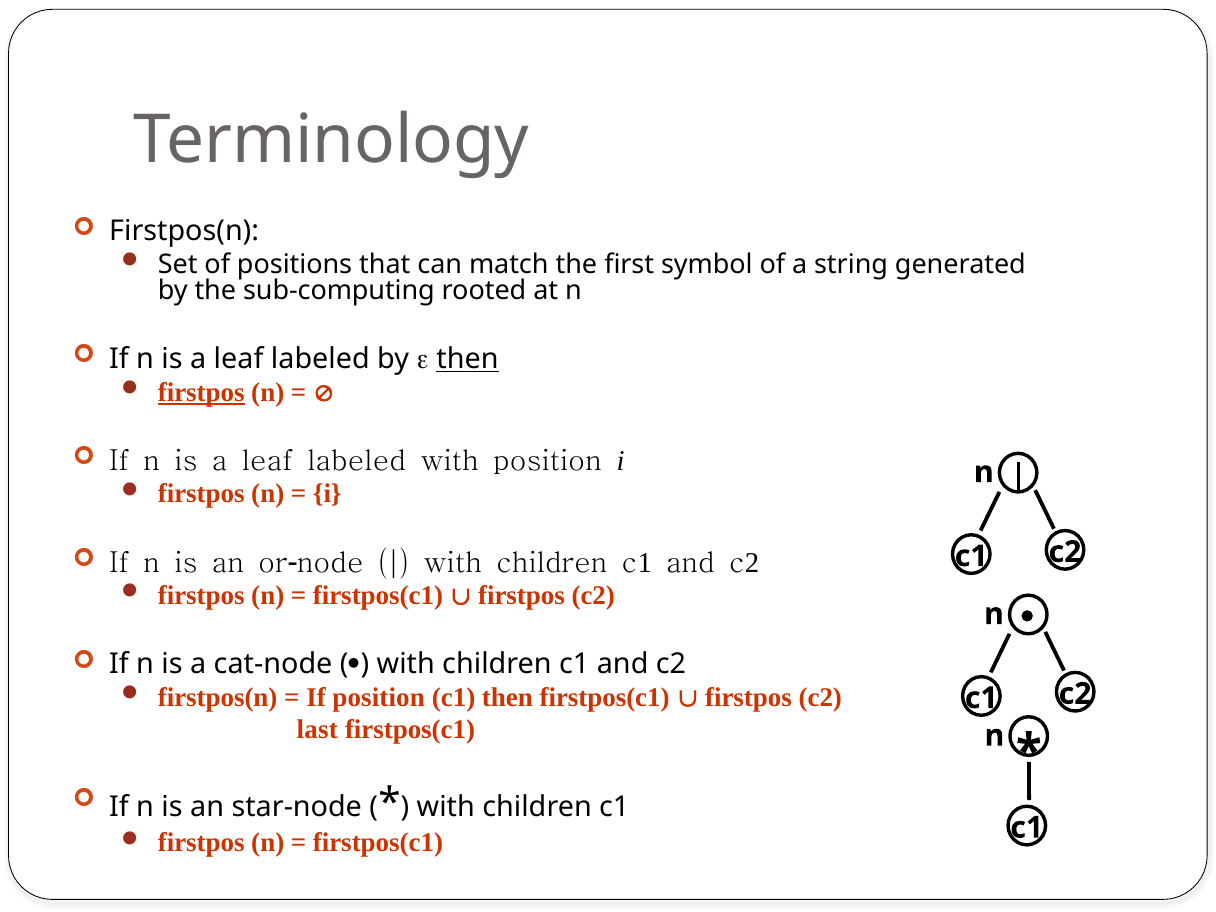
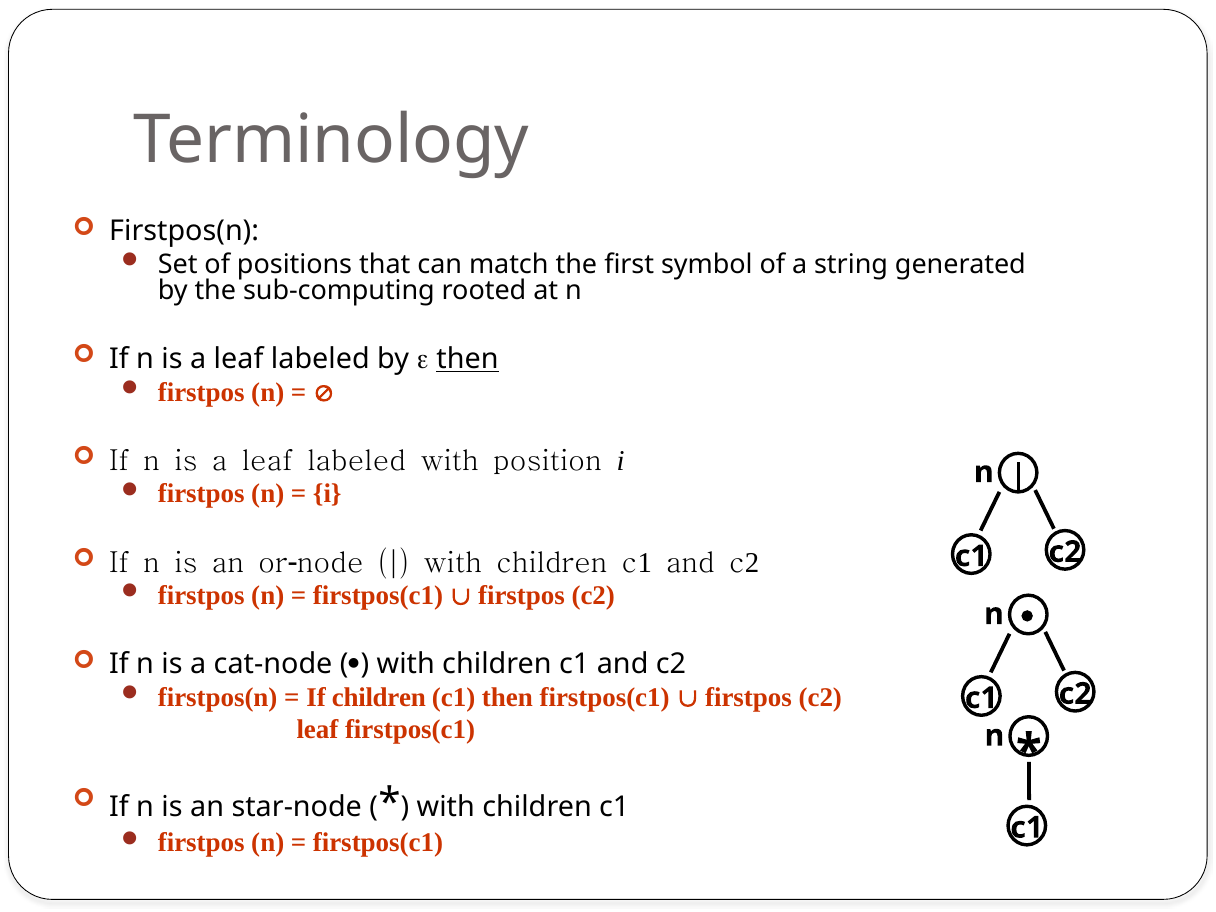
firstpos underline: present -> none (201, 392)
If position: position -> children (379, 698)
last: last -> leaf (317, 730)
